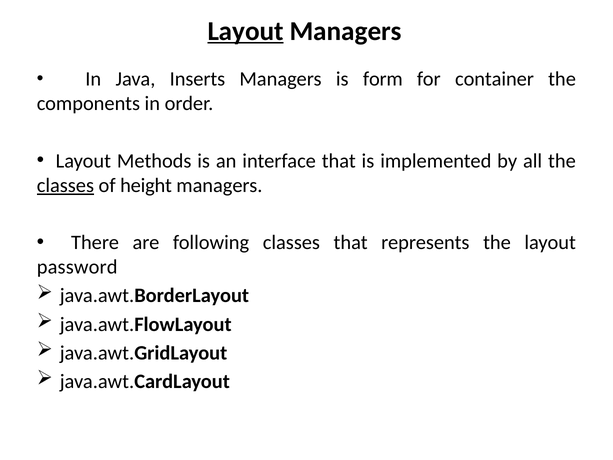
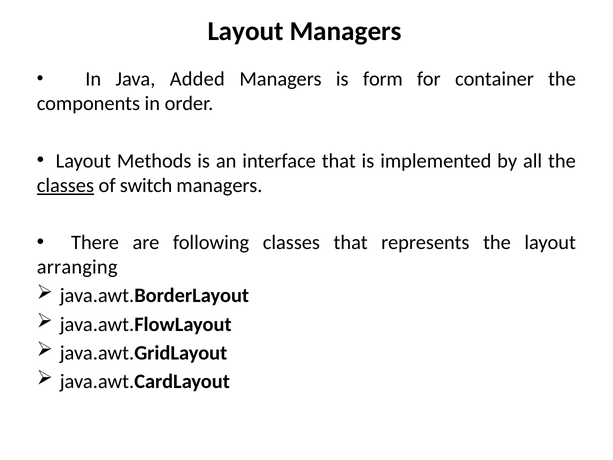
Layout underline: present -> none (246, 31)
Inserts: Inserts -> Added (197, 79)
height: height -> switch (146, 185)
password: password -> arranging (77, 267)
